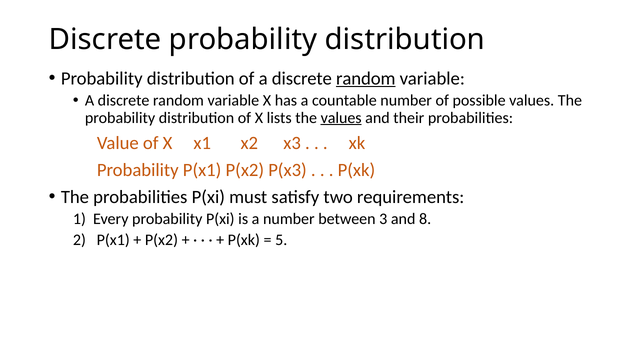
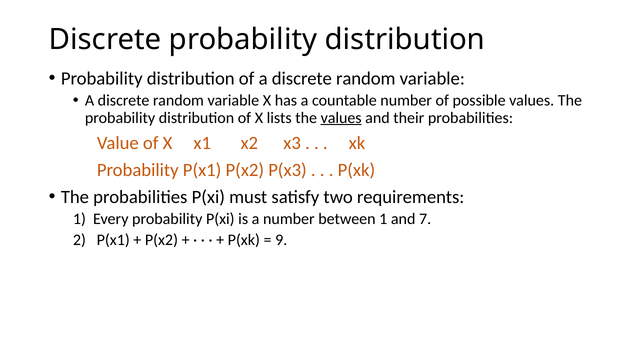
random underline: present -> none (366, 78)
between 3: 3 -> 1 (383, 219)
8: 8 -> 7 (425, 219)
5: 5 -> 9 (281, 239)
